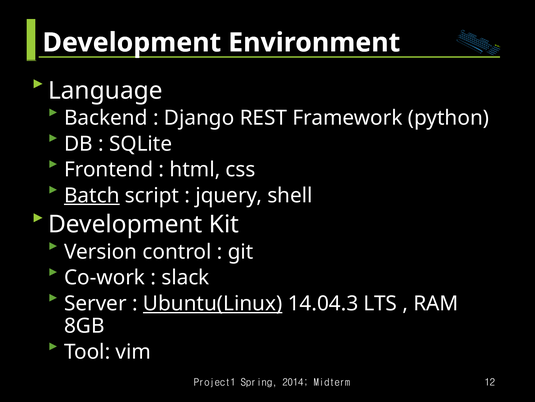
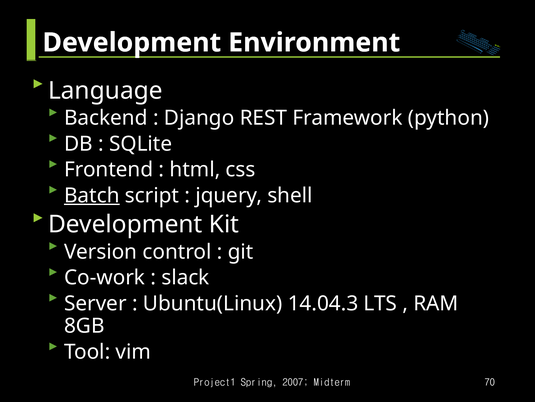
Ubuntu(Linux underline: present -> none (213, 303)
2014: 2014 -> 2007 (295, 382)
12: 12 -> 70 (490, 382)
